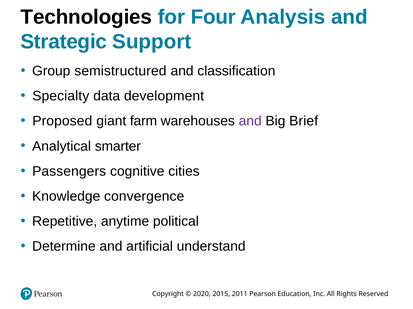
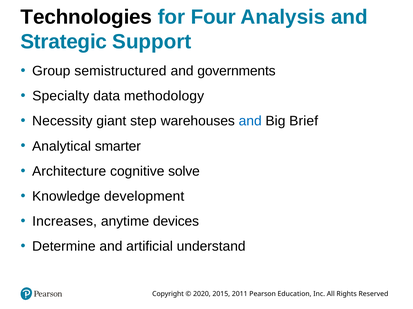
classification: classification -> governments (236, 71)
development: development -> methodology (164, 96)
Proposed: Proposed -> Necessity (62, 121)
farm: farm -> step (143, 121)
and colour: purple -> blue (250, 121)
Passengers: Passengers -> Architecture (69, 172)
cities: cities -> solve (184, 172)
convergence: convergence -> development (144, 197)
Repetitive: Repetitive -> Increases (65, 222)
political: political -> devices (176, 222)
